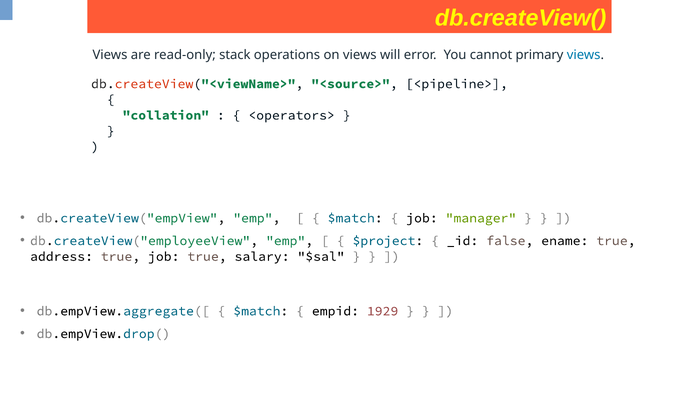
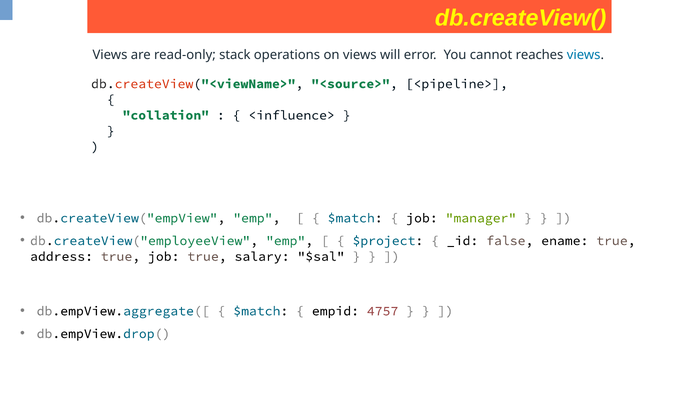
primary: primary -> reaches (539, 55)
<operators>: <operators> -> <influence> (292, 115)
1929: 1929 -> 4757 (383, 311)
